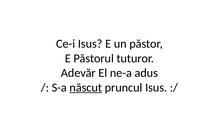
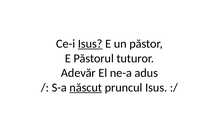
Isus underline: none -> present (90, 44)
